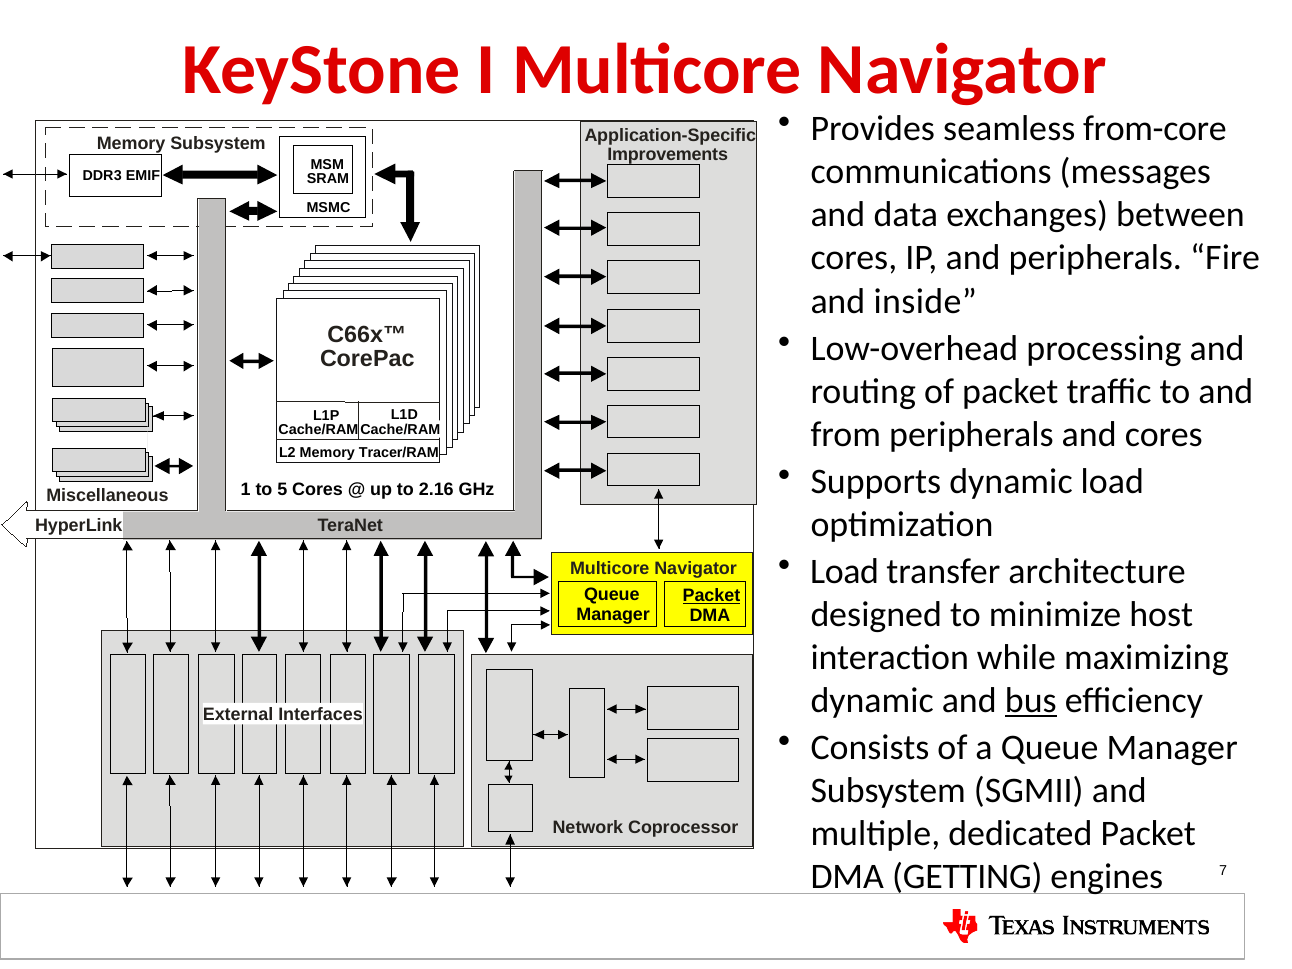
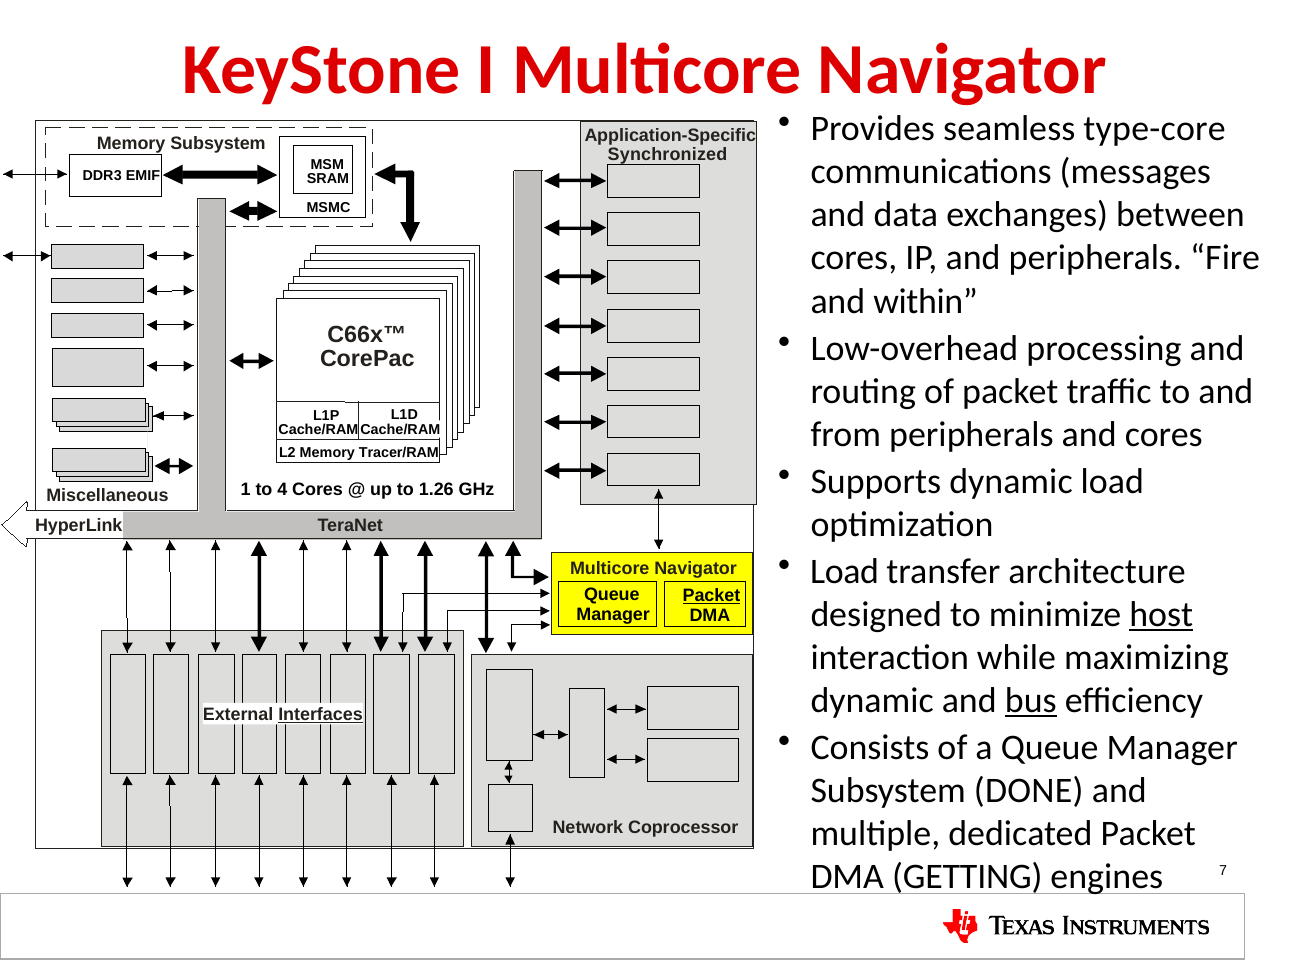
from-core: from-core -> type-core (1155, 129)
Improvements: Improvements -> Synchronized (668, 155)
inside: inside -> within (926, 301)
5: 5 -> 4 (282, 490)
2.16: 2.16 -> 1.26 (436, 490)
host underline: none -> present (1161, 614)
Interfaces underline: none -> present (321, 715)
SGMII: SGMII -> DONE (1029, 791)
